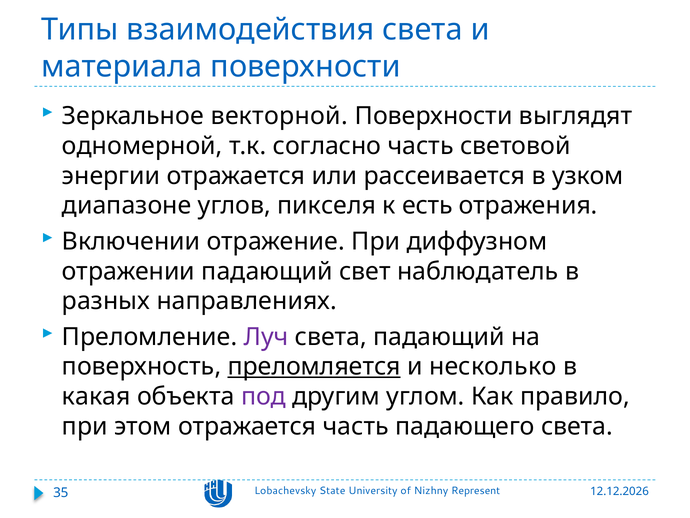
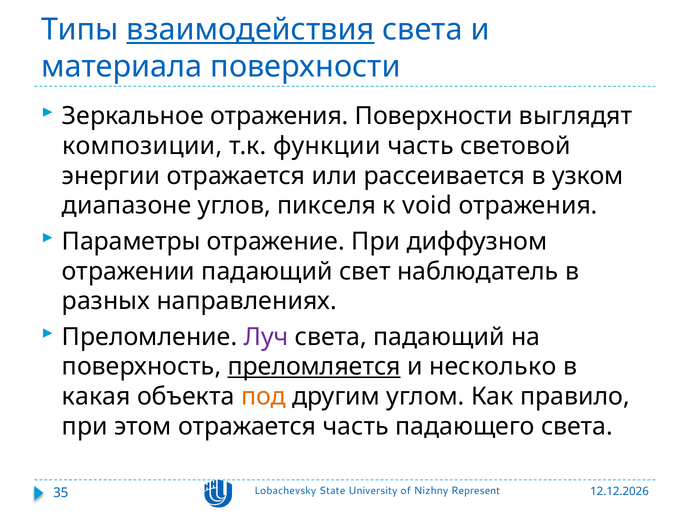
взаимодействия underline: none -> present (250, 30)
Зеркальное векторной: векторной -> отражения (279, 116)
одномерной: одномерной -> композиции (142, 146)
согласно: согласно -> функции (327, 146)
есть: есть -> void (427, 205)
Включении: Включении -> Параметры (131, 241)
под colour: purple -> orange (264, 396)
